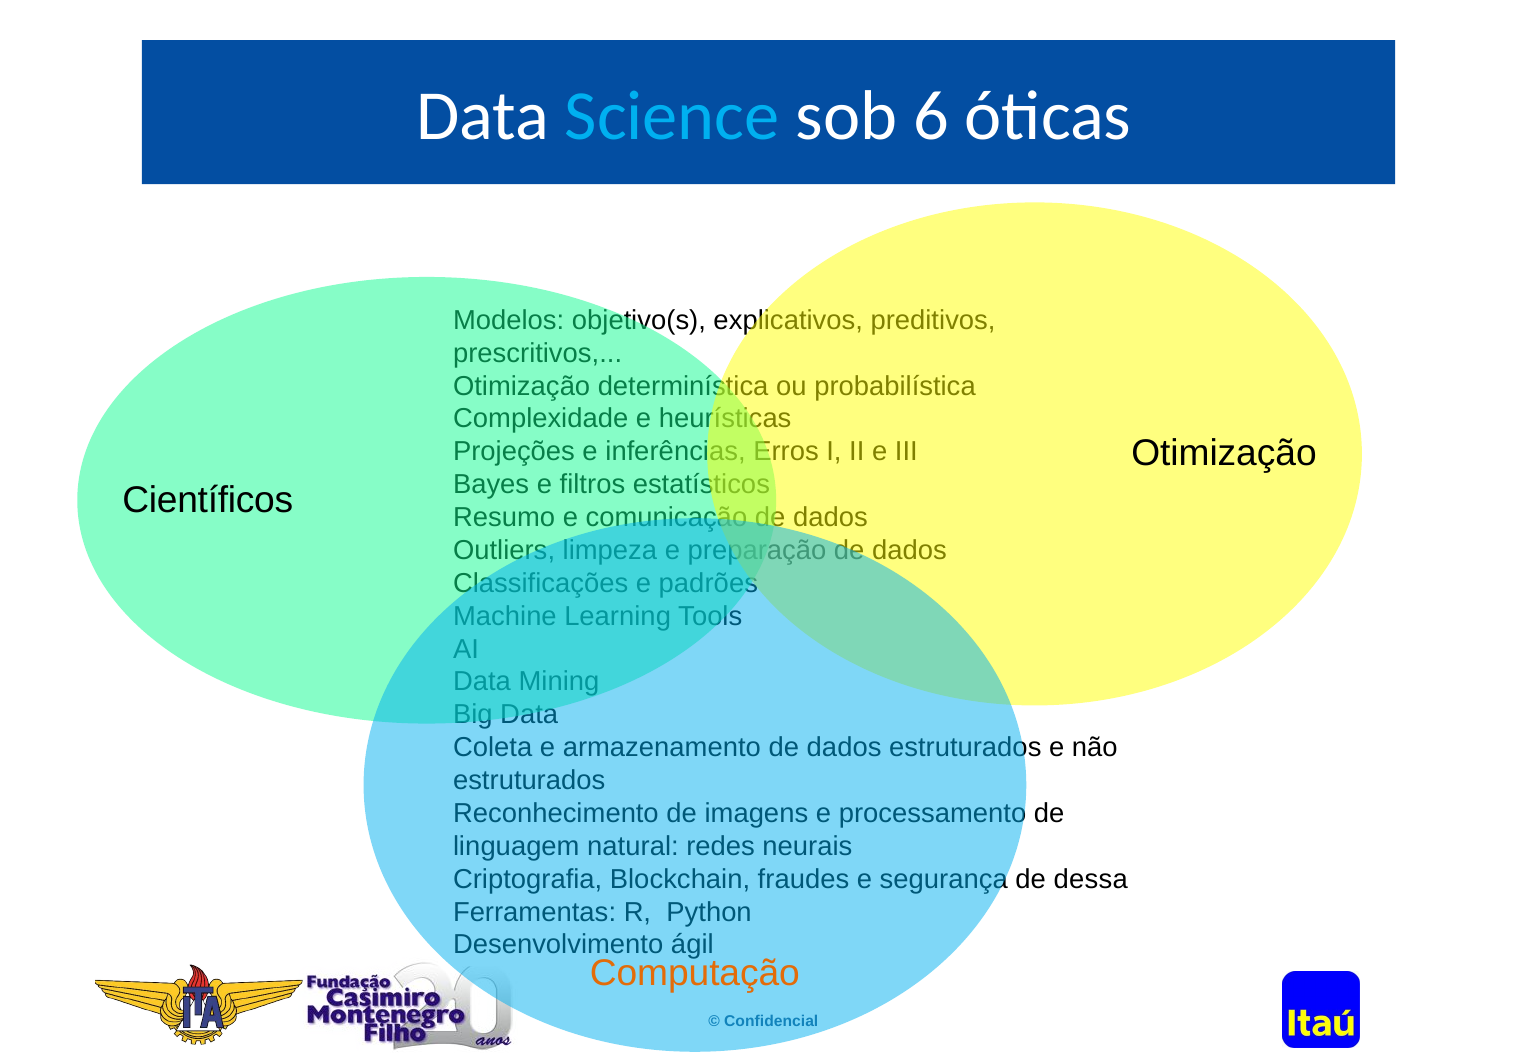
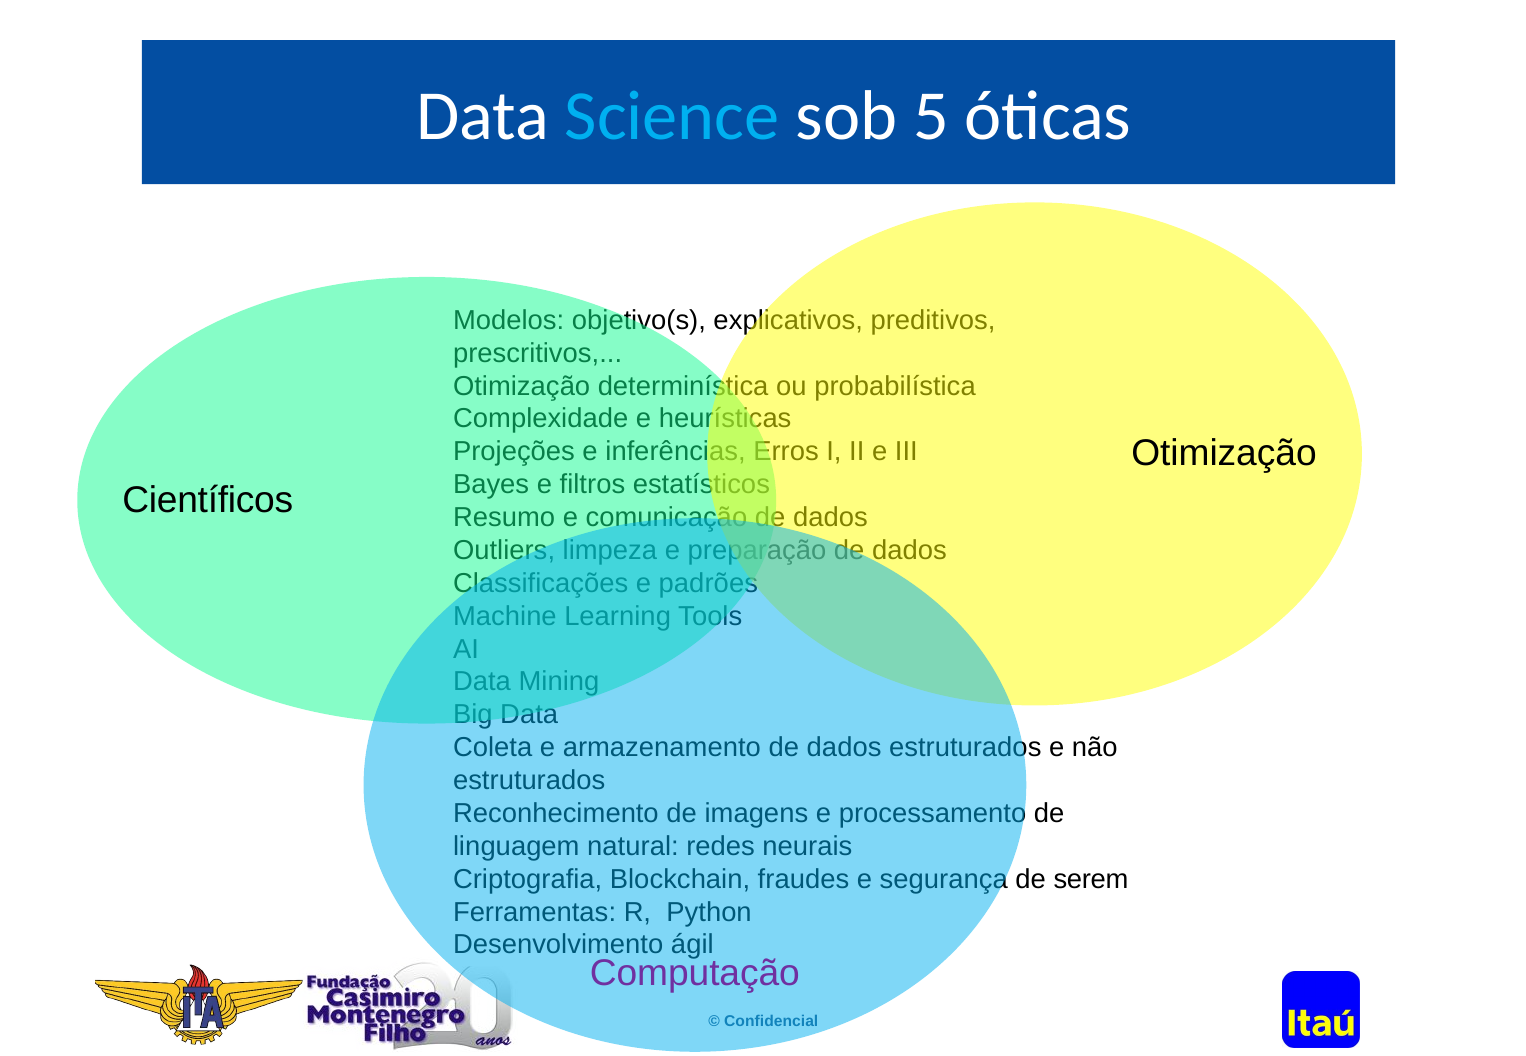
6: 6 -> 5 (931, 116)
dessa: dessa -> serem (1091, 879)
Computação colour: orange -> purple (695, 973)
